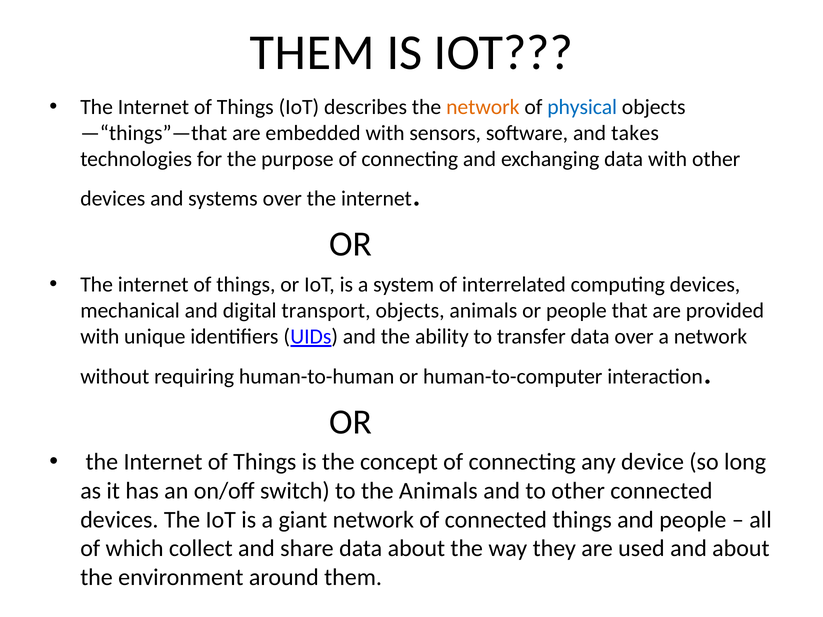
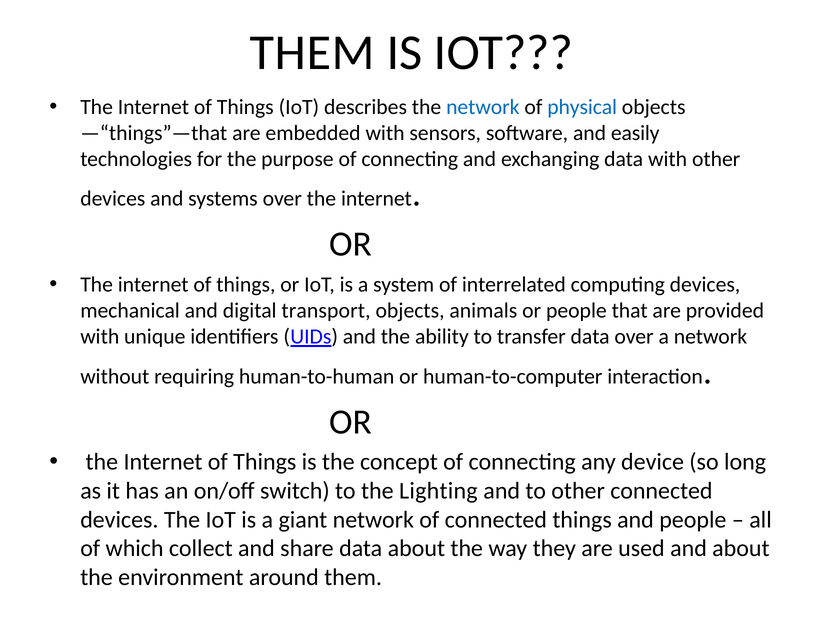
network colour: orange -> blue (483, 107)
takes: takes -> easily (635, 133)
the Animals: Animals -> Lighting (438, 491)
